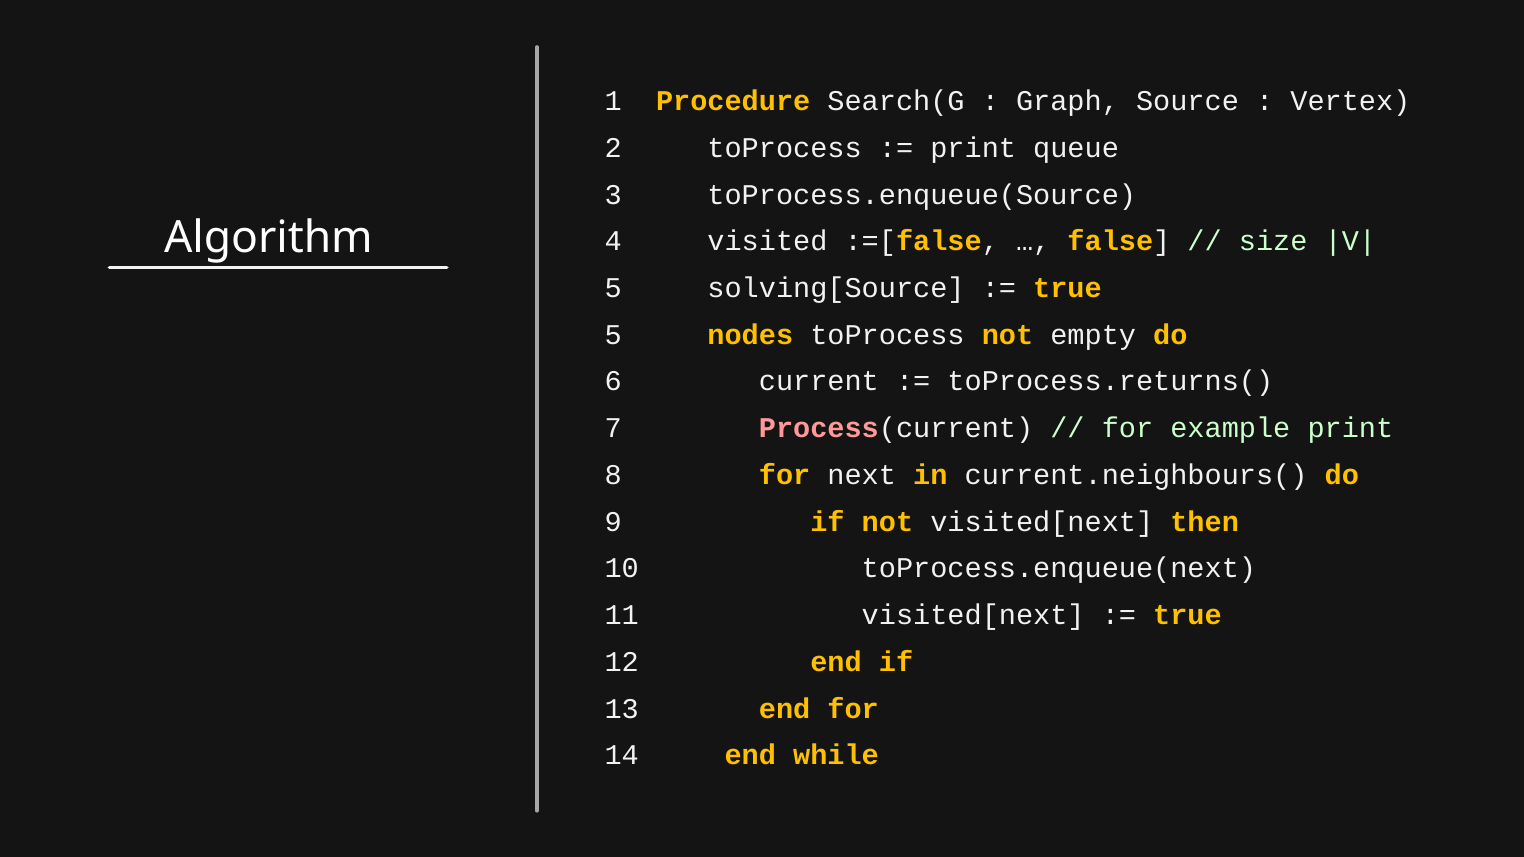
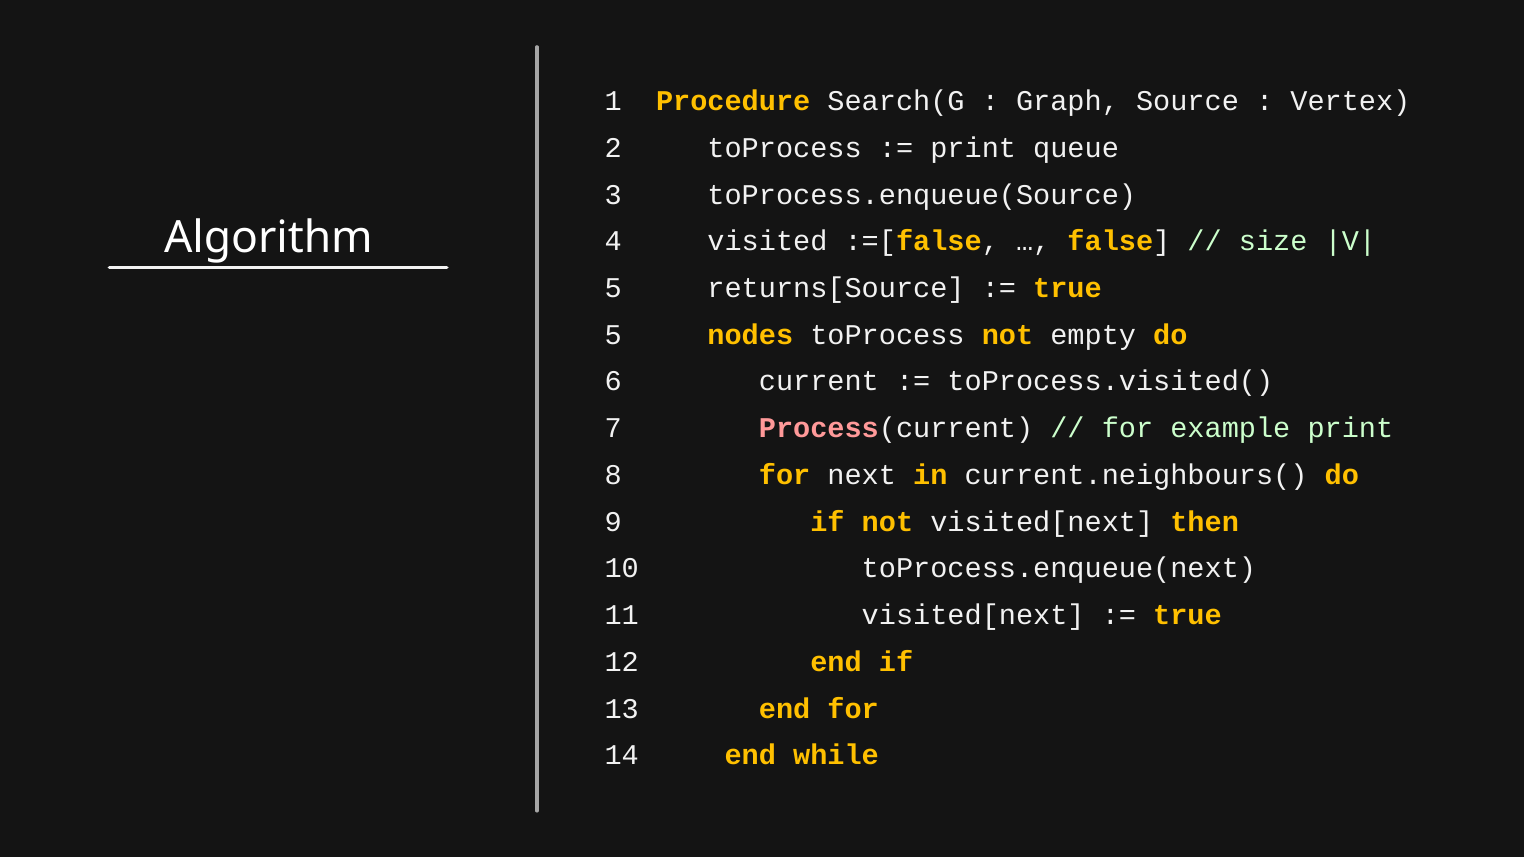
solving[Source: solving[Source -> returns[Source (836, 288)
toProcess.returns(: toProcess.returns( -> toProcess.visited( (1110, 382)
